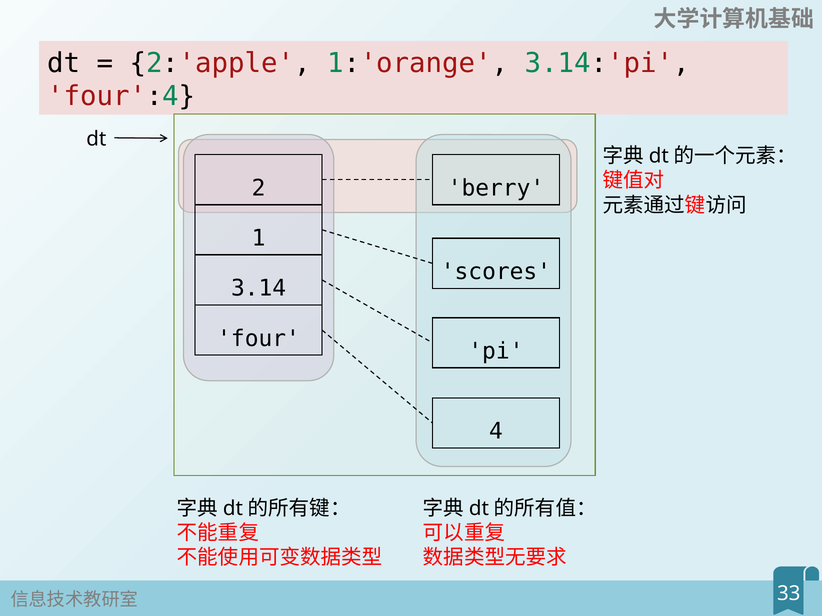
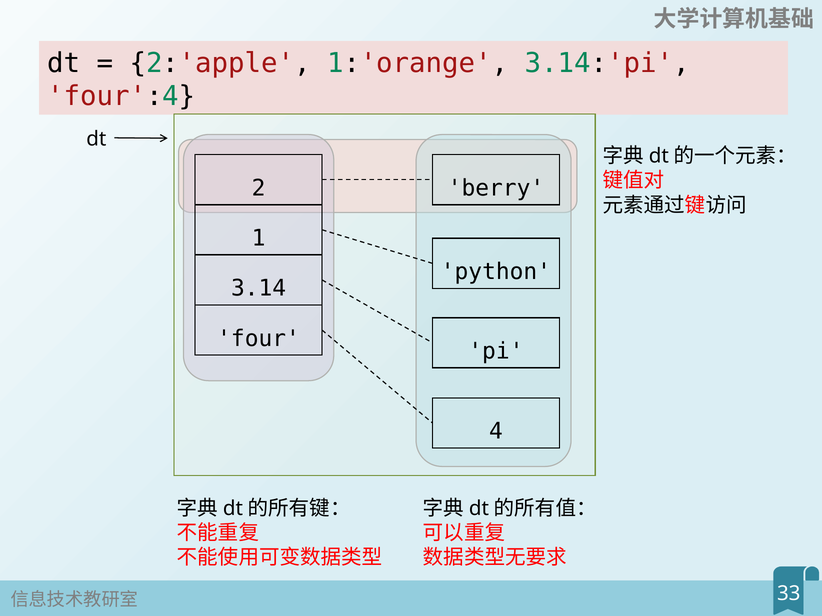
scores: scores -> python (496, 272)
